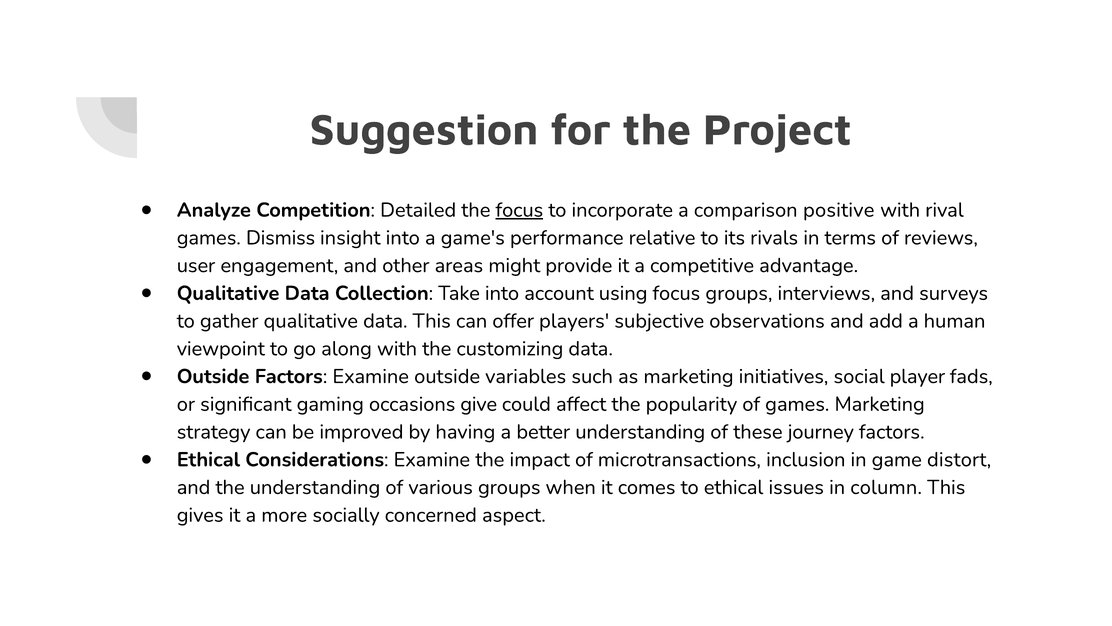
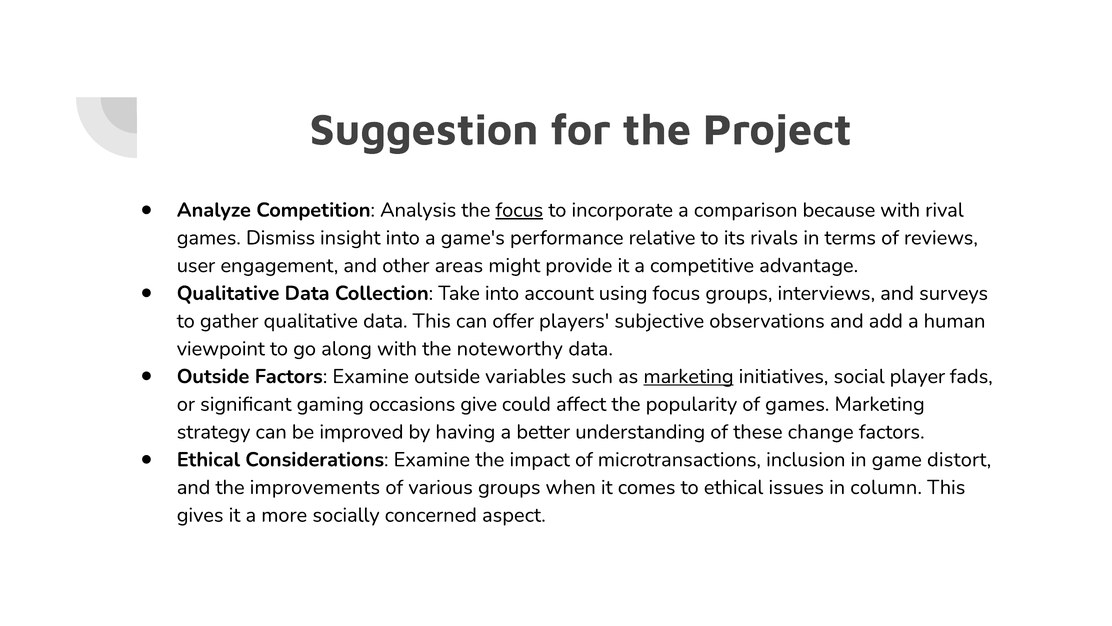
Detailed: Detailed -> Analysis (418, 210)
positive: positive -> because (839, 210)
customizing: customizing -> noteworthy (510, 348)
marketing underline: none -> present (689, 376)
journey: journey -> change (821, 432)
the understanding: understanding -> improvements (315, 487)
